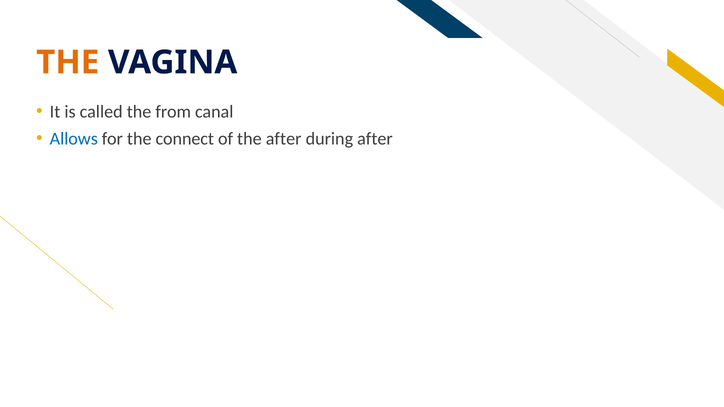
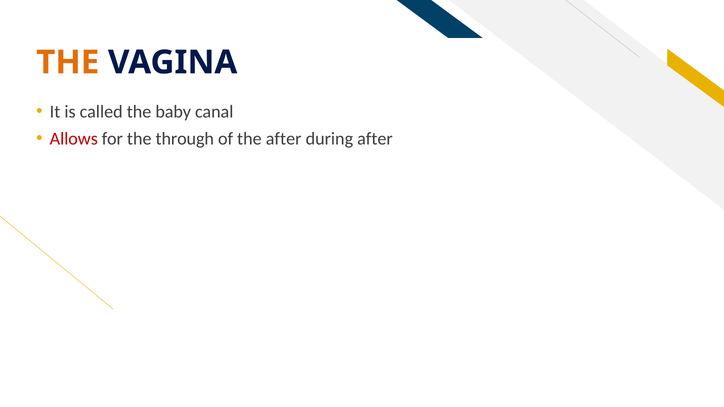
from: from -> baby (173, 112)
Allows colour: blue -> red (74, 139)
connect: connect -> through (185, 139)
